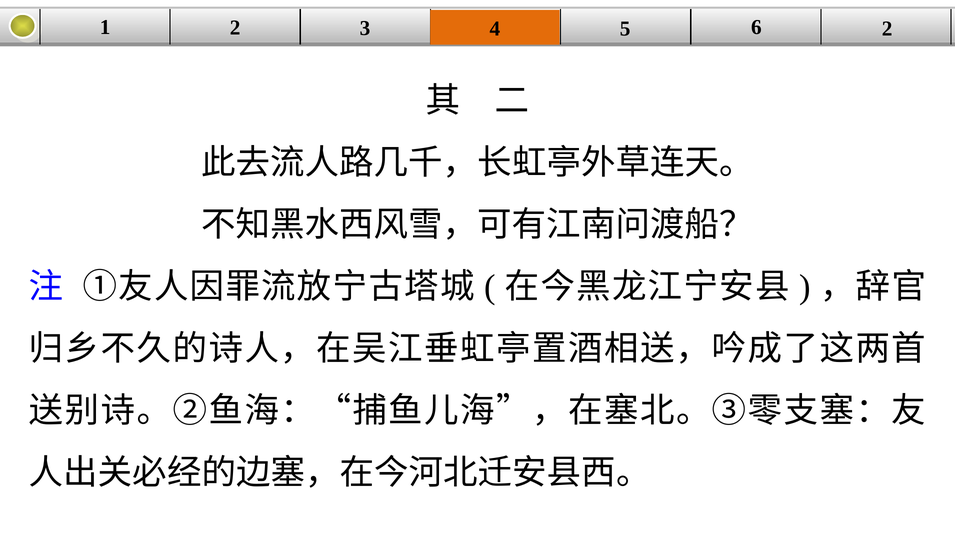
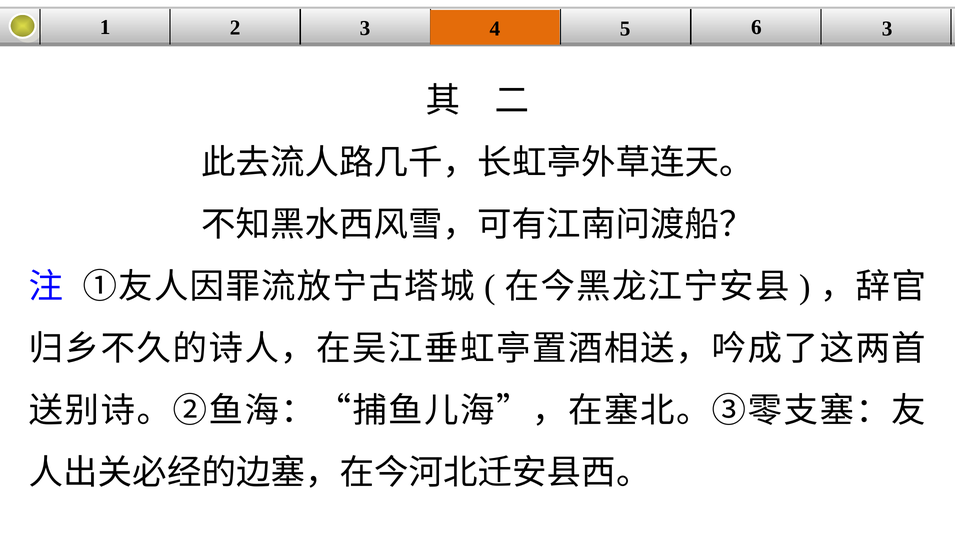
6 2: 2 -> 3 (887, 29)
